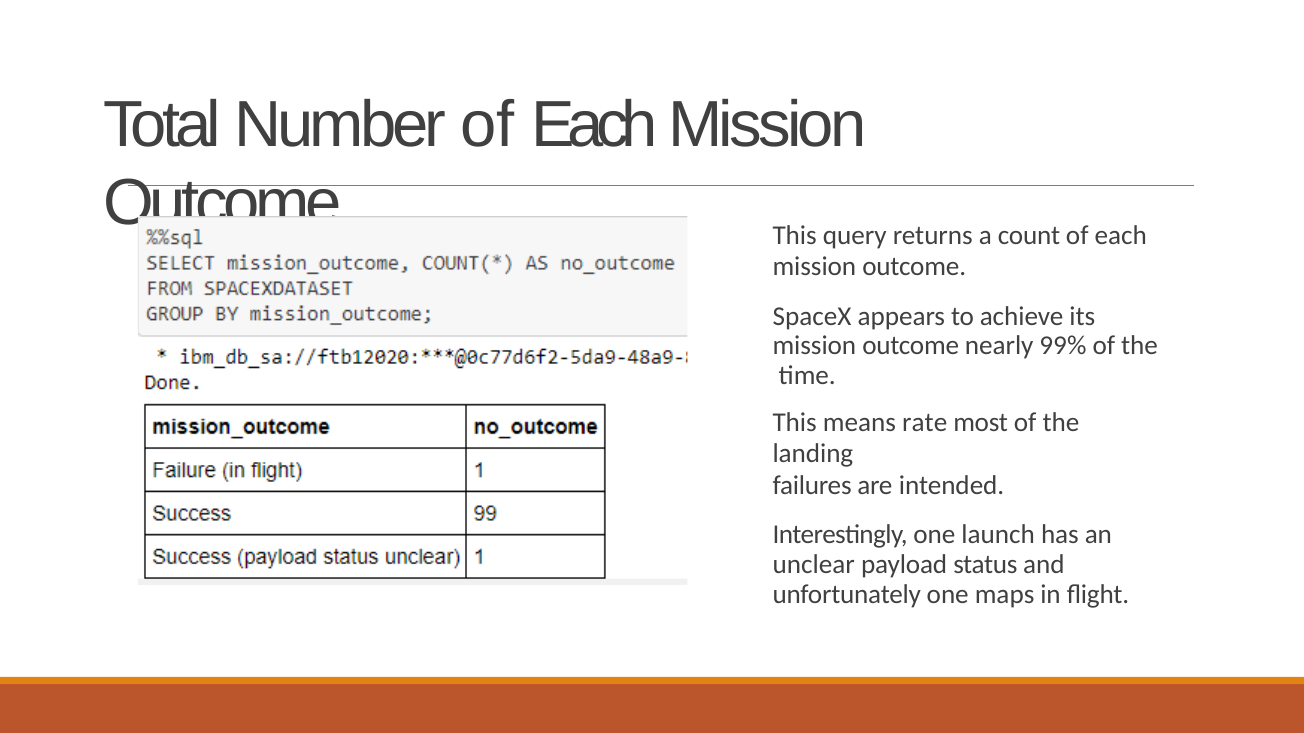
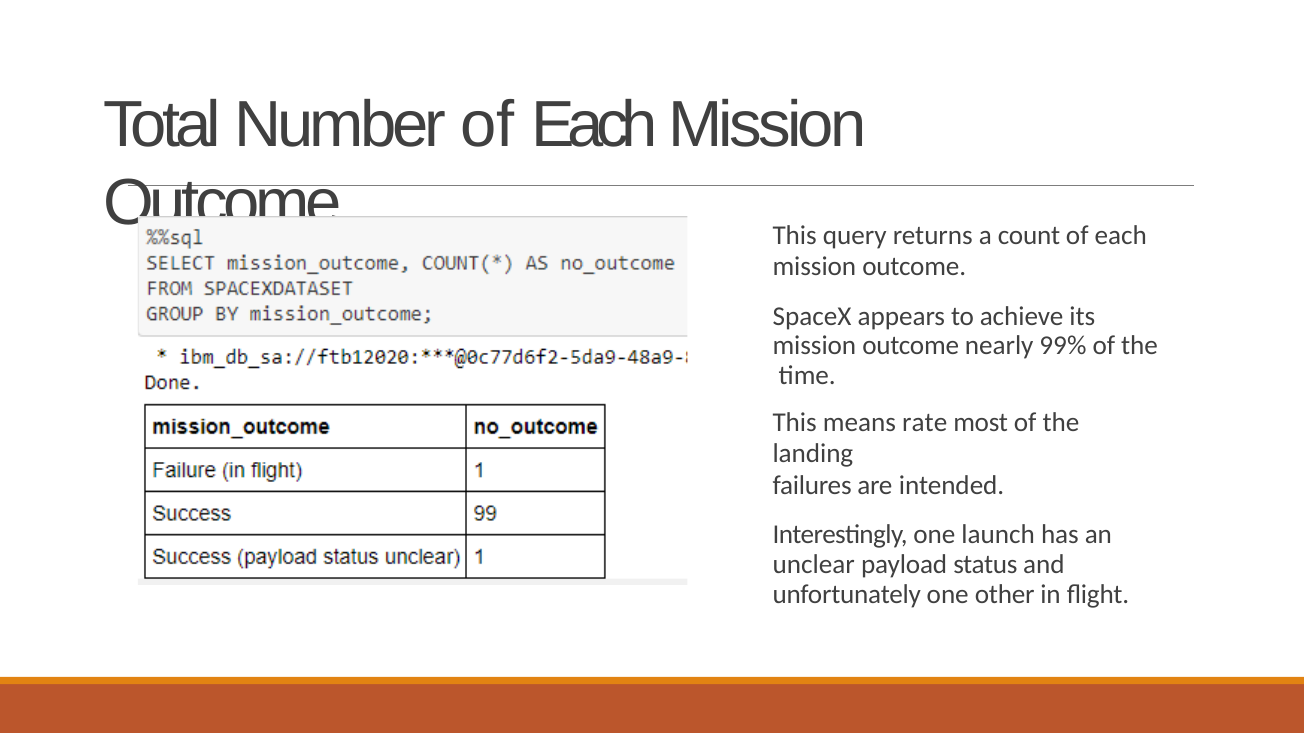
maps: maps -> other (1005, 595)
